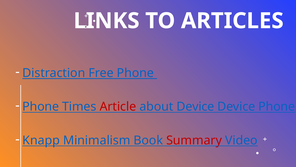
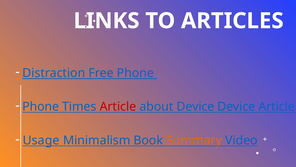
Device Phone: Phone -> Article (277, 106)
Knapp: Knapp -> Usage (41, 140)
Summary colour: red -> orange (194, 140)
